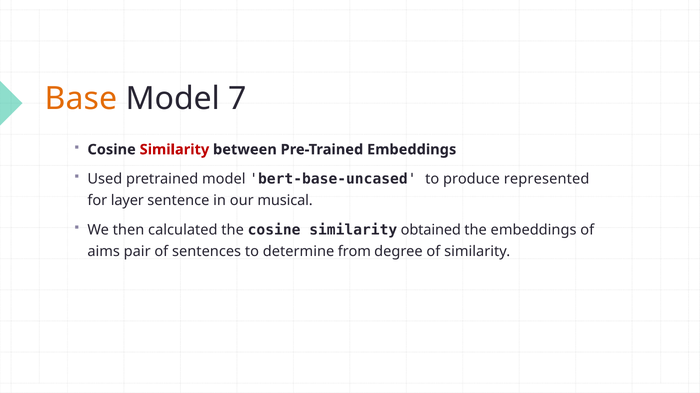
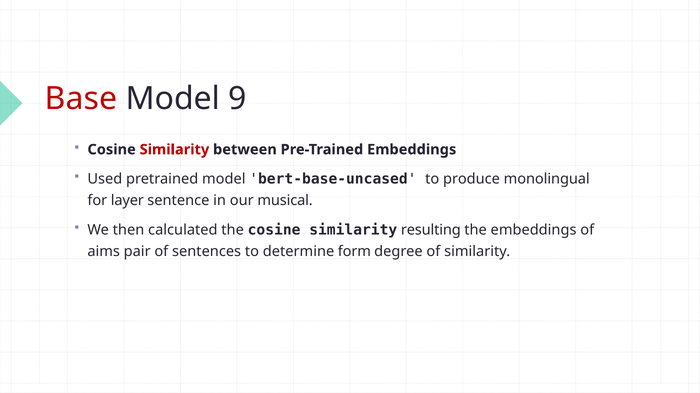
Base colour: orange -> red (81, 99)
7: 7 -> 9 (238, 99)
represented: represented -> monolingual (547, 179)
obtained: obtained -> resulting (431, 230)
from: from -> form (354, 252)
